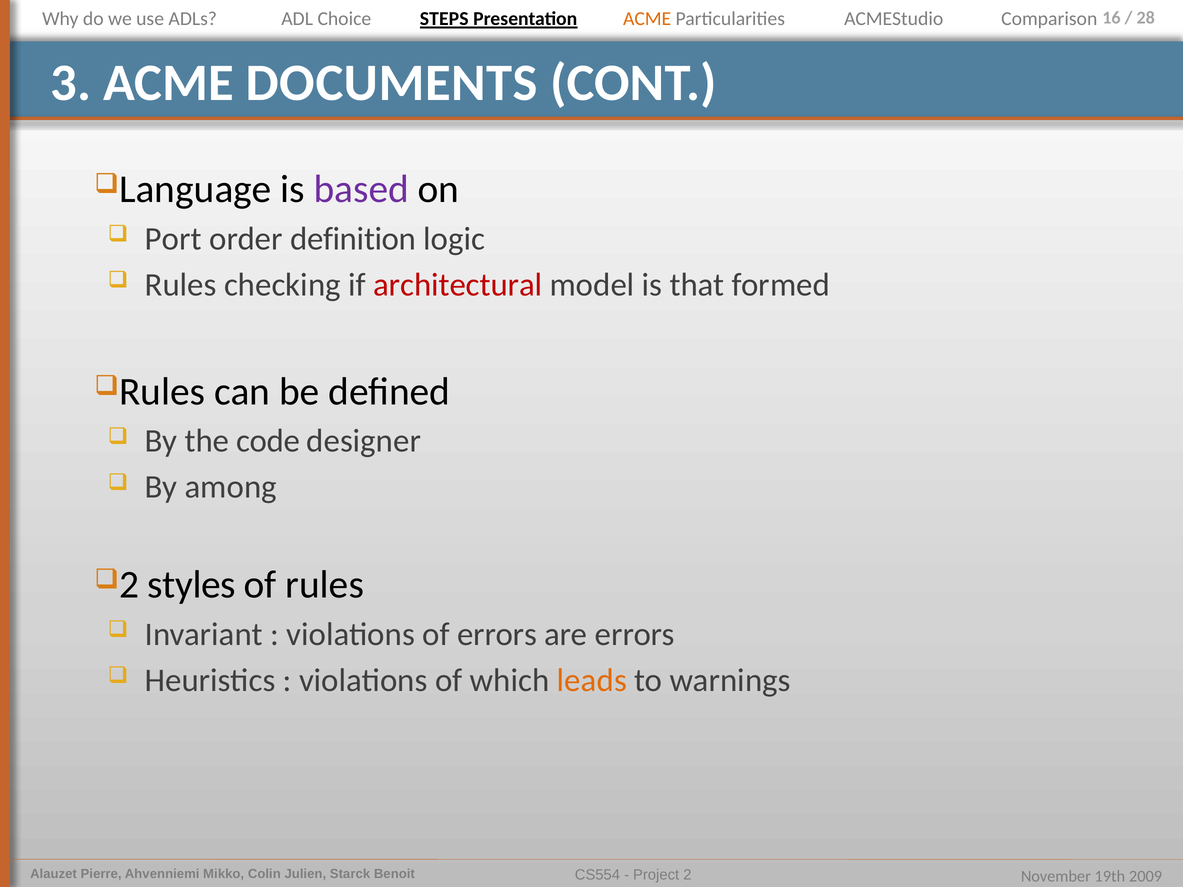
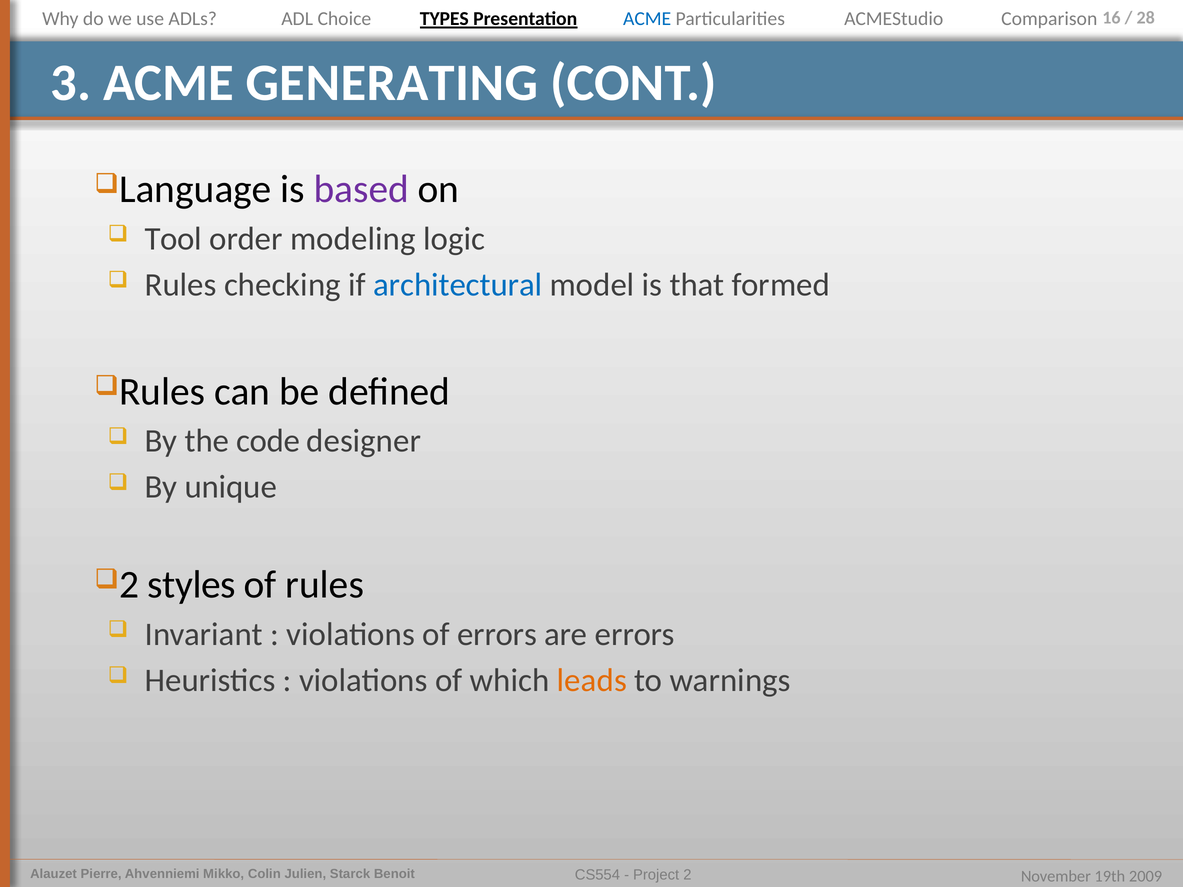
STEPS: STEPS -> TYPES (444, 19)
ACME colour: orange -> blue (647, 19)
DOCUMENTS: DOCUMENTS -> GENERATING (392, 83)
Port: Port -> Tool (173, 239)
definition: definition -> modeling (353, 239)
architectural colour: red -> blue (458, 285)
among: among -> unique (231, 487)
